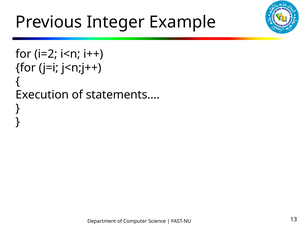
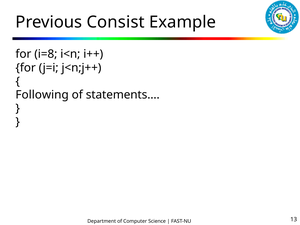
Integer: Integer -> Consist (116, 22)
i=2: i=2 -> i=8 (46, 54)
Execution: Execution -> Following (42, 95)
